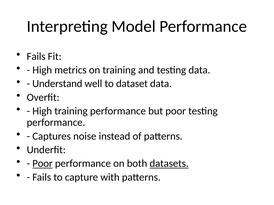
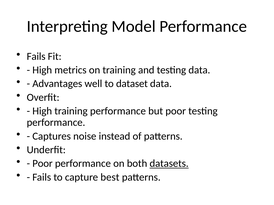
Understand: Understand -> Advantages (57, 84)
Poor underline: present -> none (43, 164)
with: with -> best (110, 178)
